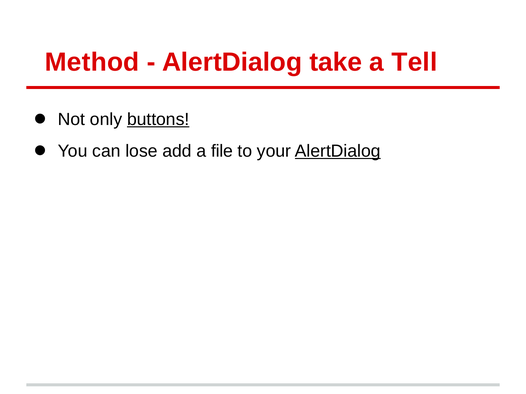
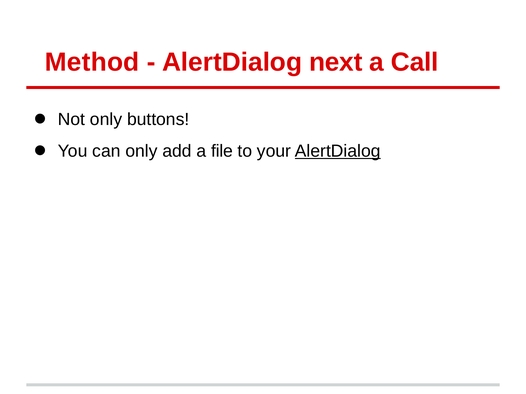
take: take -> next (336, 62)
Tell: Tell -> Call (415, 62)
buttons underline: present -> none (158, 120)
can lose: lose -> only (142, 151)
